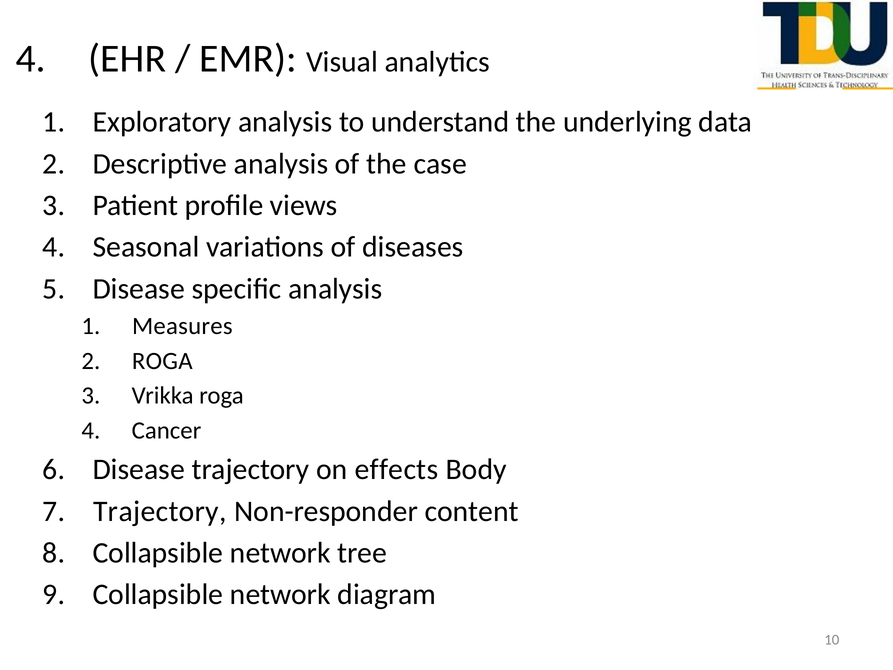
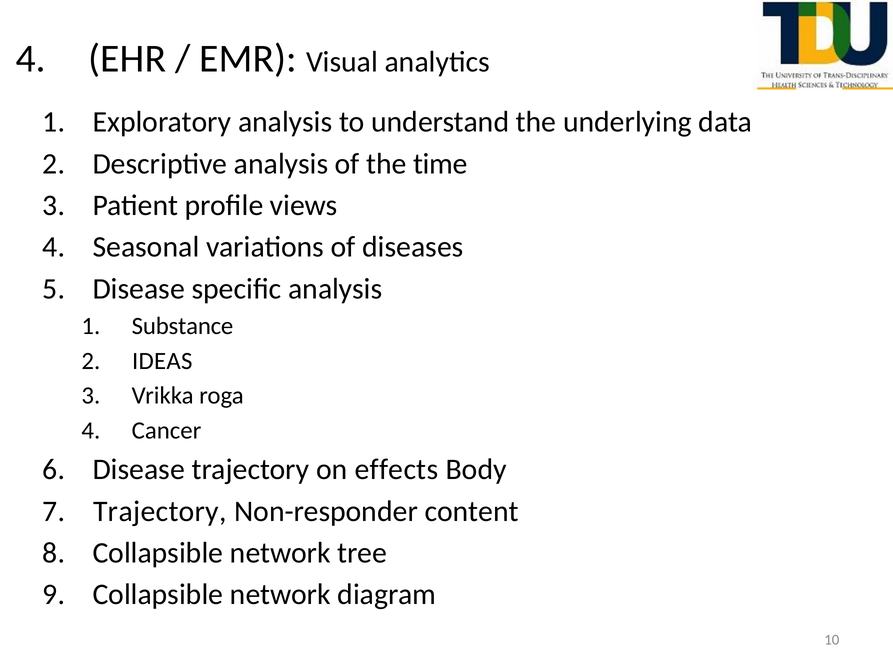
case: case -> time (440, 164)
Measures: Measures -> Substance (183, 326)
ROGA: ROGA -> IDEAS (162, 361)
